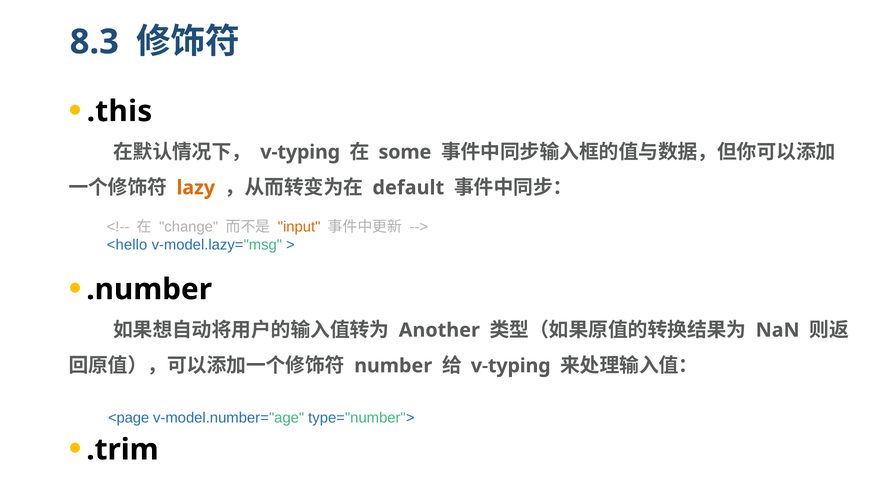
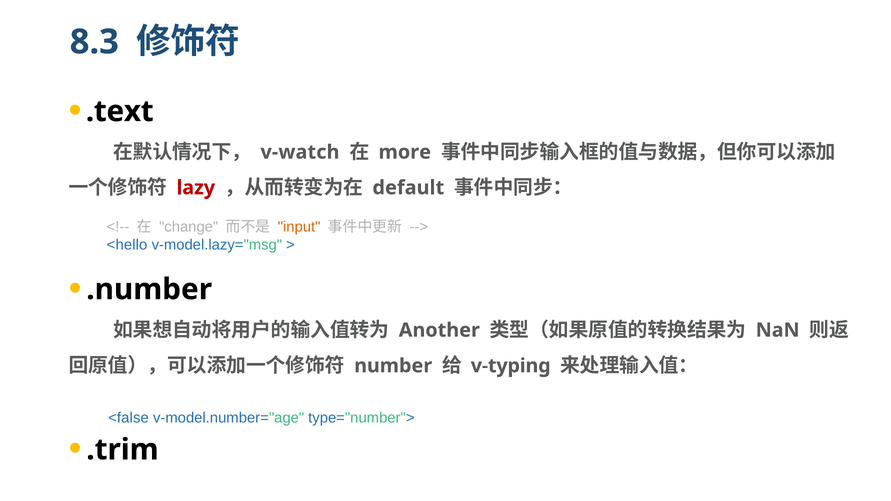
.this: .this -> .text (120, 111)
v-typing: v-typing -> v-watch (300, 152)
some: some -> more (405, 152)
lazy colour: orange -> red (196, 188)
<page: <page -> <false (128, 418)
